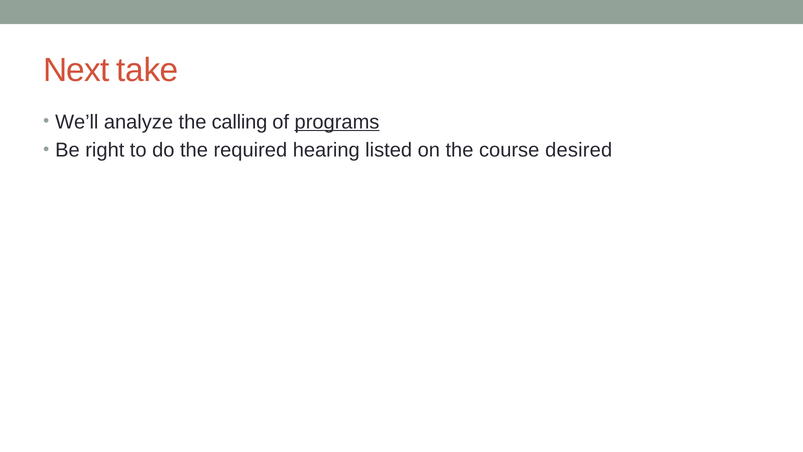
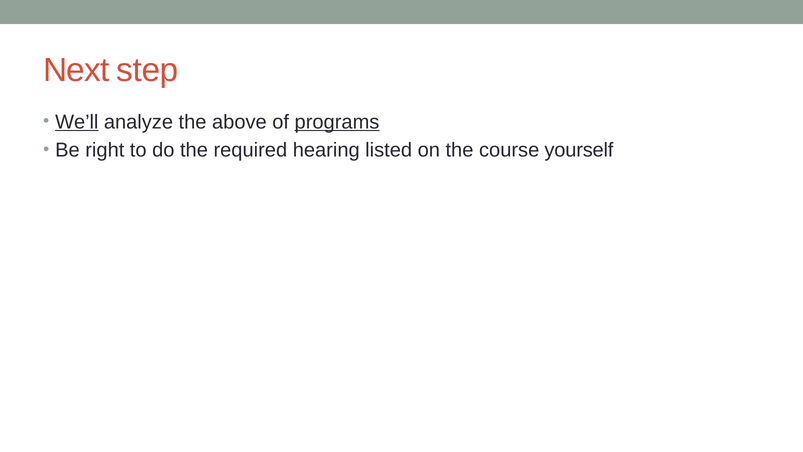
take: take -> step (148, 70)
We’ll underline: none -> present (77, 122)
calling: calling -> above (239, 122)
desired: desired -> yourself (579, 150)
